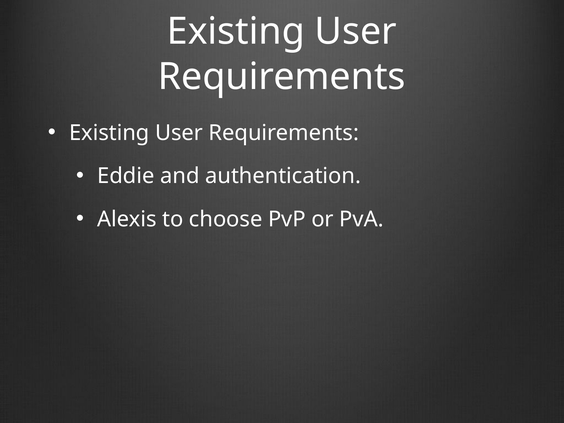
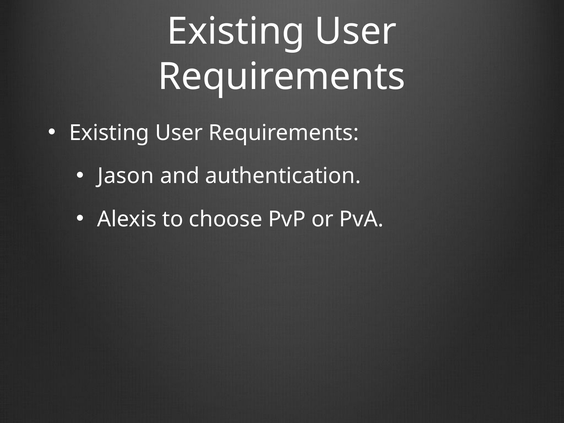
Eddie: Eddie -> Jason (126, 176)
